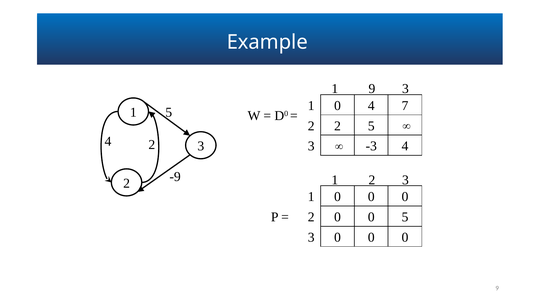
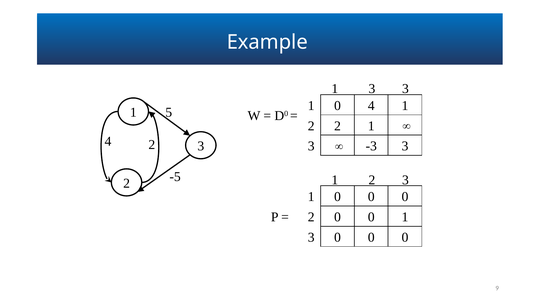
1 9: 9 -> 3 (372, 89)
7: 7 -> 1 (405, 106)
2 5: 5 -> 1 (371, 126)
-3 4: 4 -> 3 (405, 146)
-9: -9 -> -5 (175, 176)
5: 5 -> 1 (405, 217)
